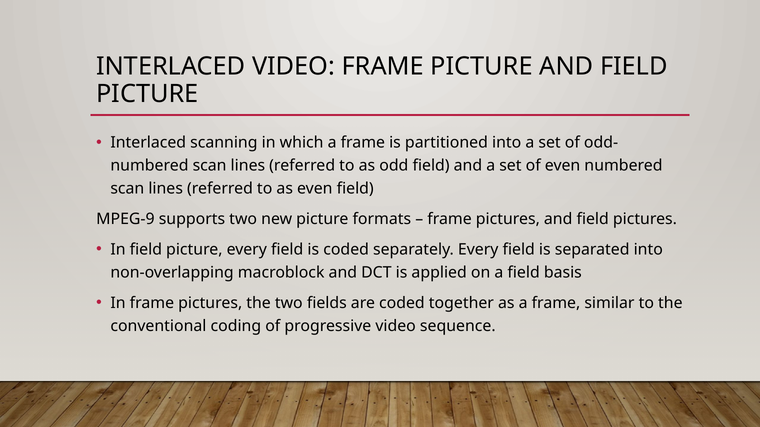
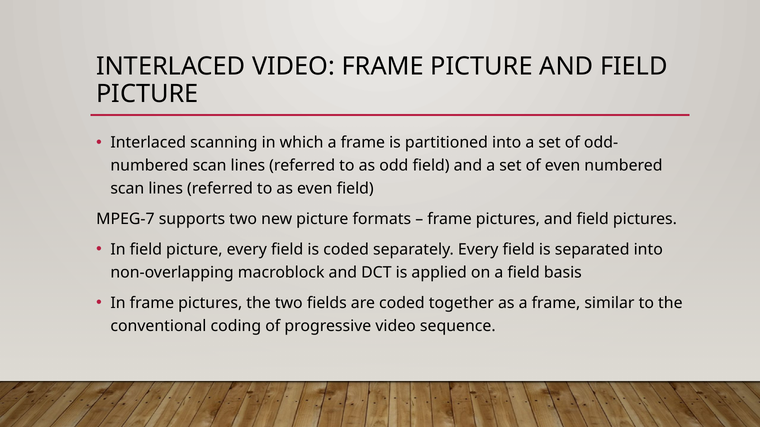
MPEG-9: MPEG-9 -> MPEG-7 (125, 219)
